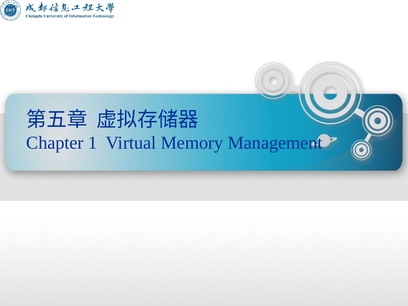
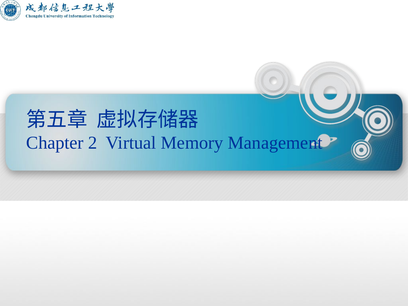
1: 1 -> 2 (93, 143)
